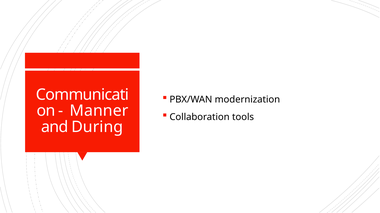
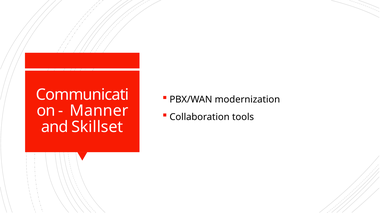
During: During -> Skillset (97, 127)
